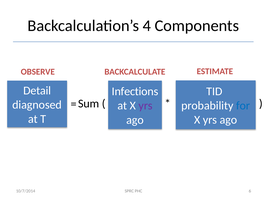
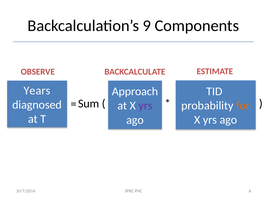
4: 4 -> 9 (147, 26)
Detail: Detail -> Years (37, 91)
Infections: Infections -> Approach (135, 92)
for colour: blue -> orange (243, 106)
